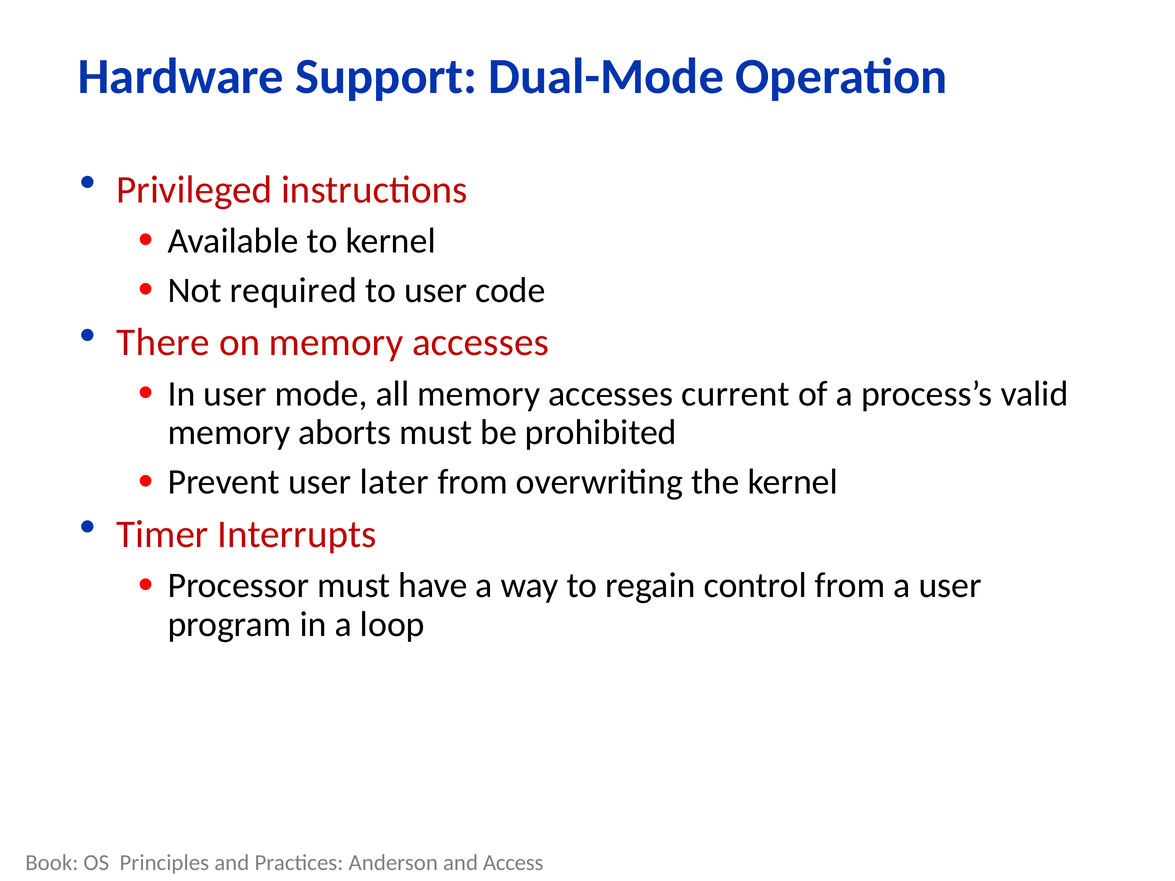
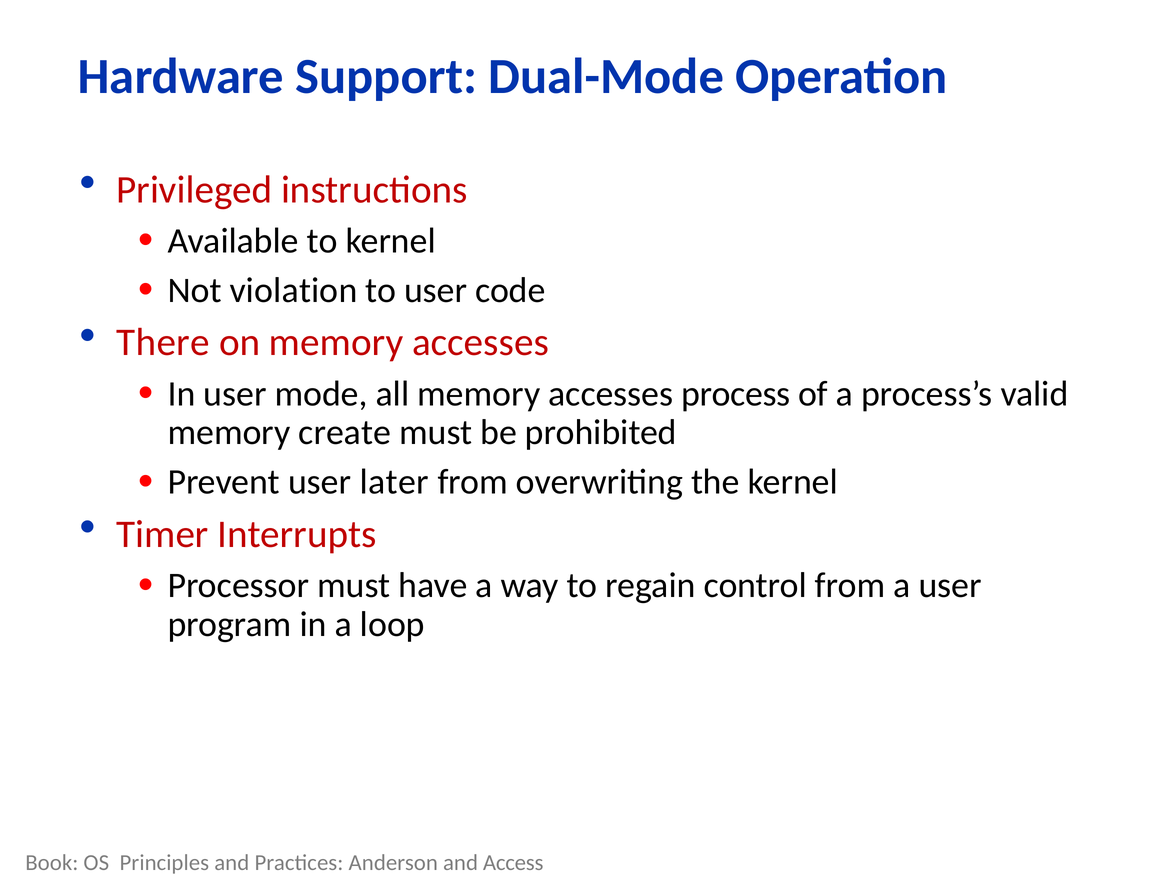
required: required -> violation (293, 290)
current: current -> process (736, 394)
aborts: aborts -> create (345, 433)
